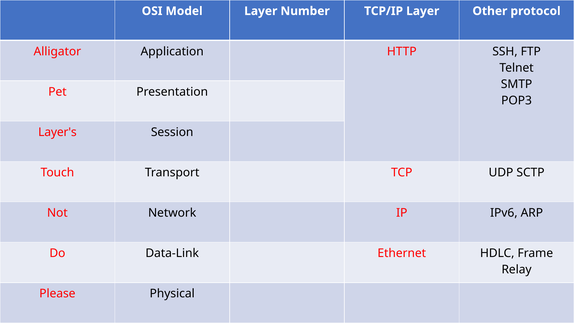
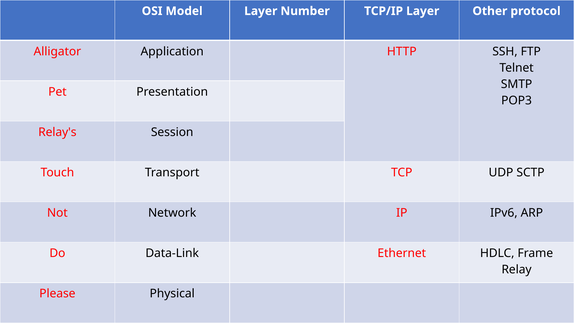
Layer's: Layer's -> Relay's (57, 132)
